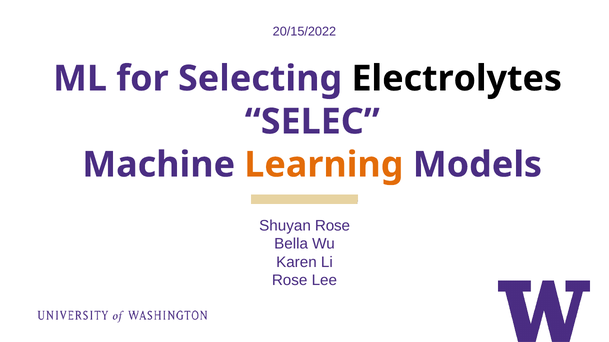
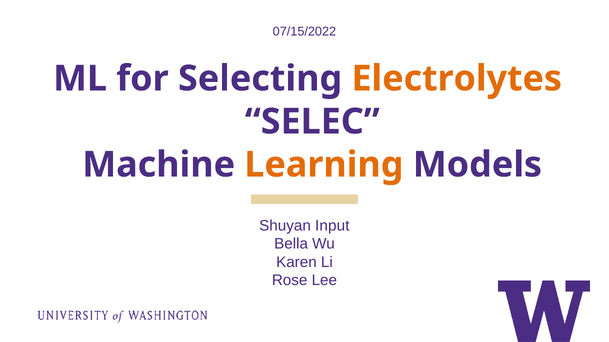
20/15/2022: 20/15/2022 -> 07/15/2022 (304, 32)
Electrolytes colour: black -> orange (457, 79)
Shuyan Rose: Rose -> Input (332, 226)
